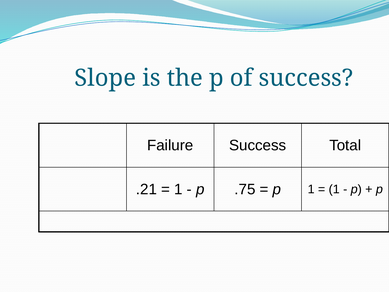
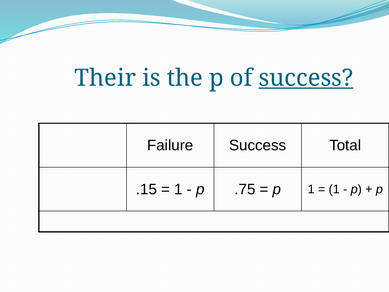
Slope: Slope -> Their (105, 78)
success underline: none -> present (306, 78)
.21: .21 -> .15 (146, 189)
